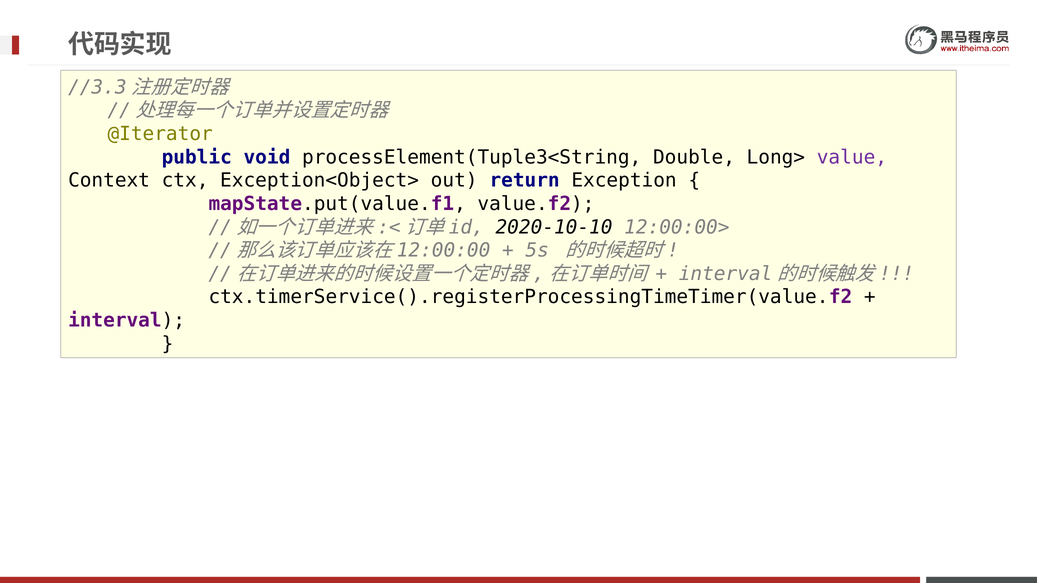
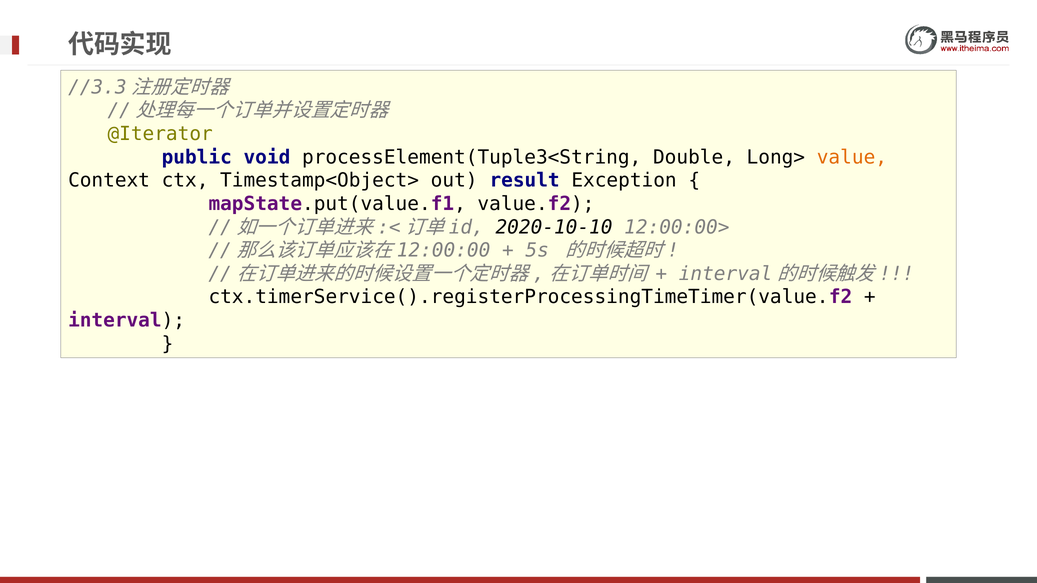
value colour: purple -> orange (852, 157)
Exception<Object>: Exception<Object> -> Timestamp<Object> (320, 181)
return: return -> result (525, 181)
